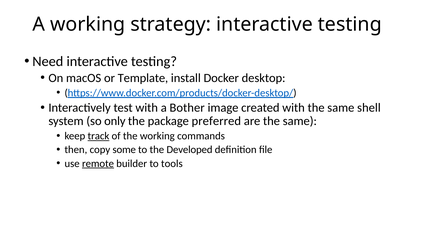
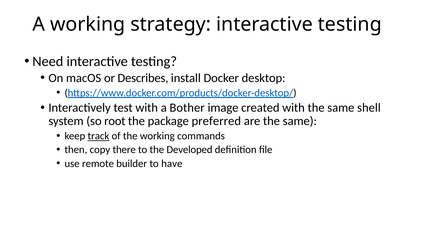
Template: Template -> Describes (143, 78)
only: only -> root (115, 121)
some: some -> there (124, 150)
remote underline: present -> none (98, 163)
tools: tools -> have (172, 163)
